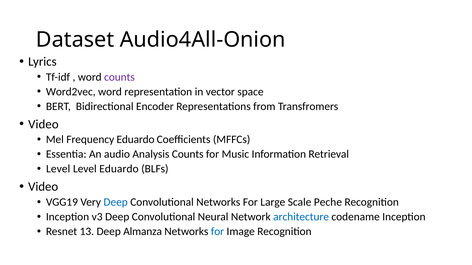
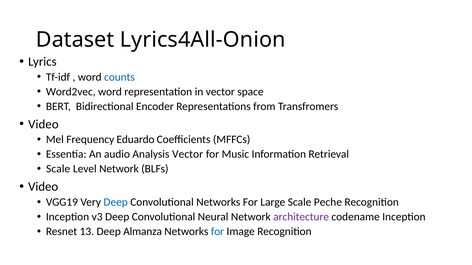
Audio4All-Onion: Audio4All-Onion -> Lyrics4All-Onion (203, 40)
counts colour: purple -> blue (119, 77)
Analysis Counts: Counts -> Vector (188, 155)
Level: Level -> Scale (58, 169)
Level Eduardo: Eduardo -> Network (119, 169)
architecture colour: blue -> purple (301, 217)
